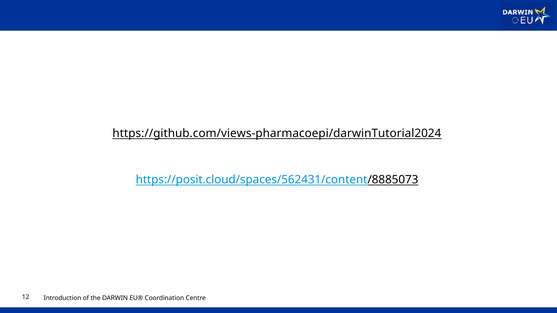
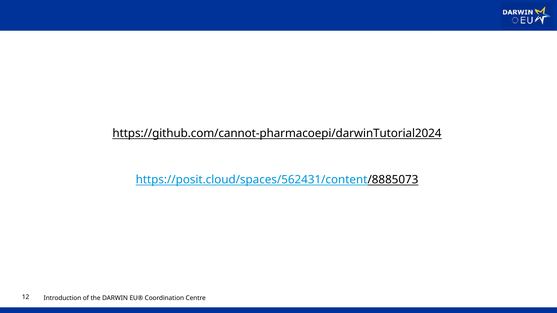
https://github.com/views-pharmacoepi/darwinTutorial2024: https://github.com/views-pharmacoepi/darwinTutorial2024 -> https://github.com/cannot-pharmacoepi/darwinTutorial2024 (277, 133)
